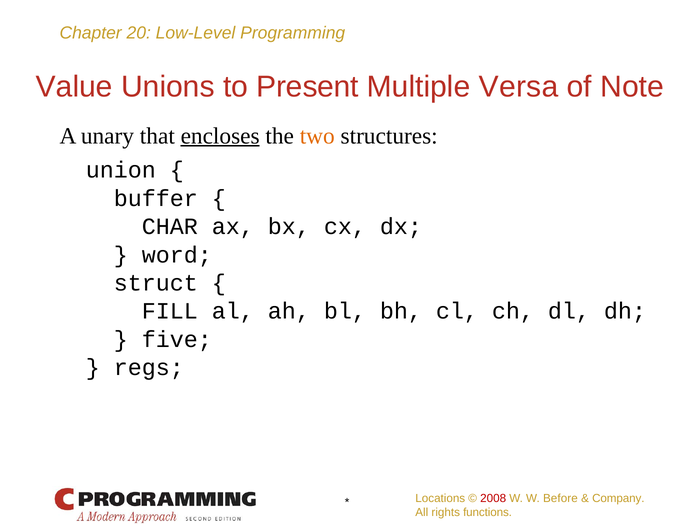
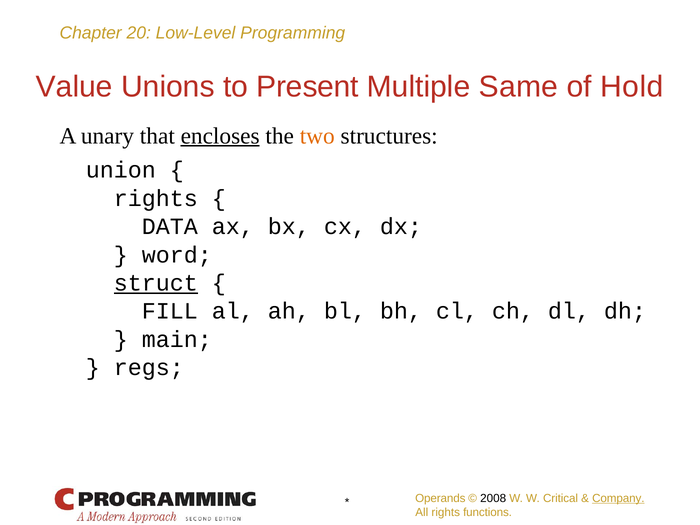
Versa: Versa -> Same (519, 87)
Note: Note -> Hold (632, 87)
buffer: buffer -> rights (156, 198)
CHAR: CHAR -> DATA (170, 227)
struct underline: none -> present (156, 283)
five: five -> main (177, 340)
Locations: Locations -> Operands (440, 498)
2008 colour: red -> black (493, 498)
Before: Before -> Critical (561, 498)
Company underline: none -> present (618, 498)
